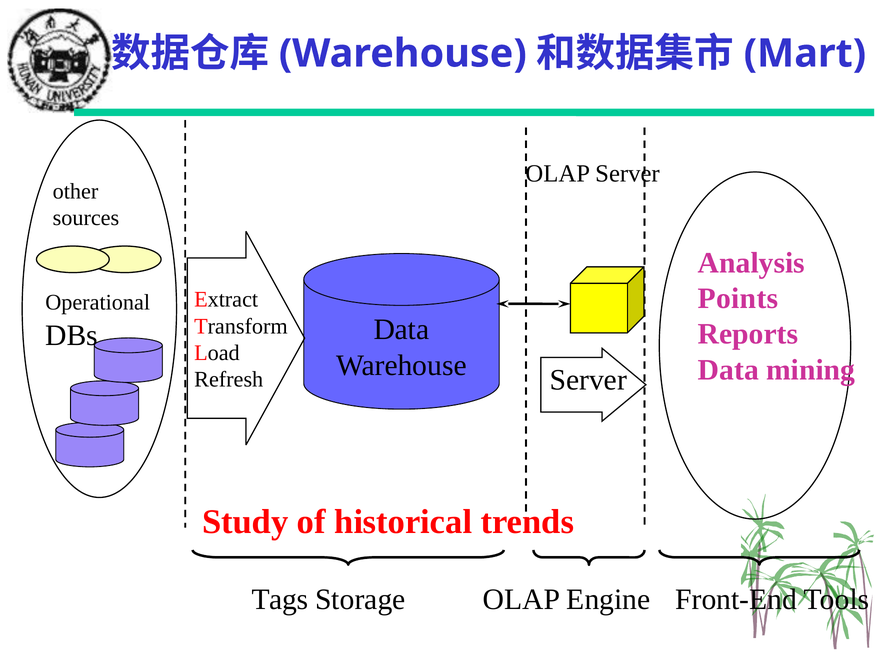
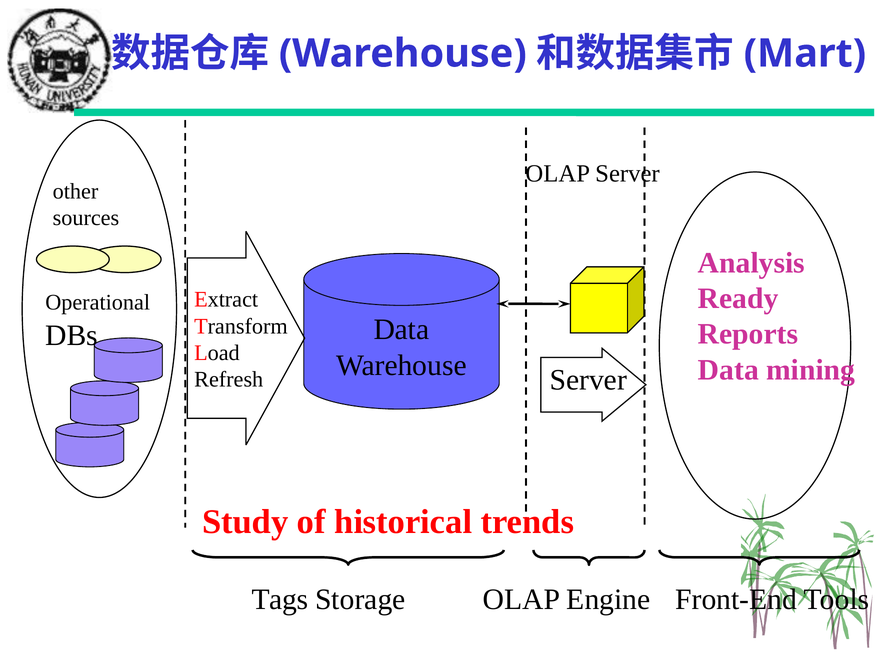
Points: Points -> Ready (738, 298)
